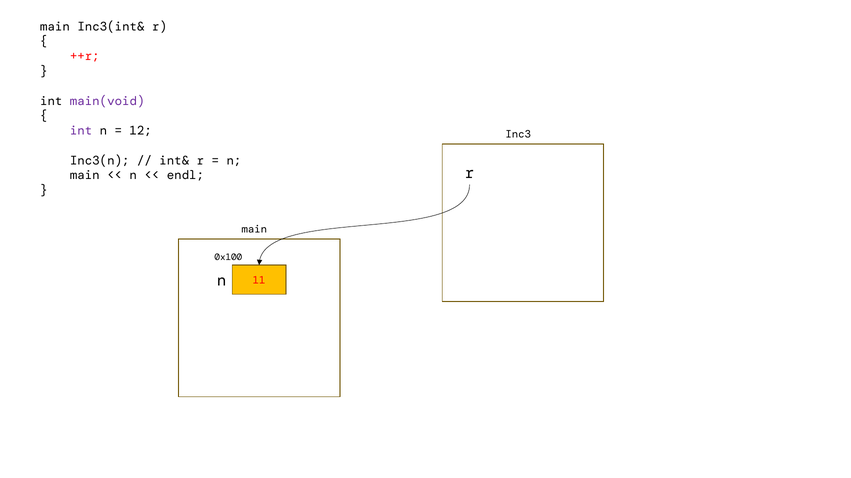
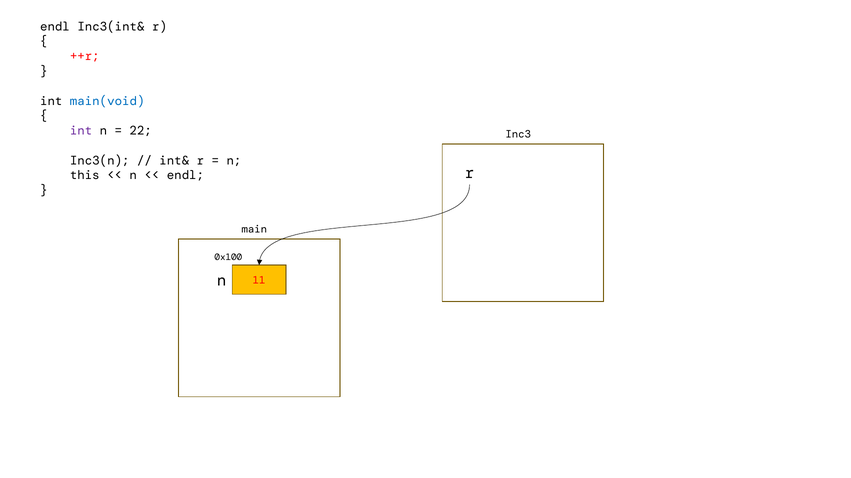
main: main -> endl (55, 27)
main(void colour: purple -> blue (107, 101)
12: 12 -> 22 (141, 131)
main: main -> this (85, 176)
